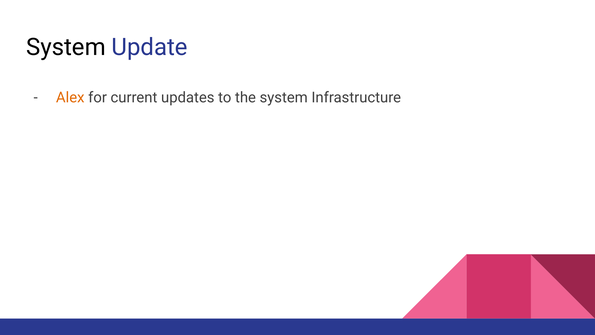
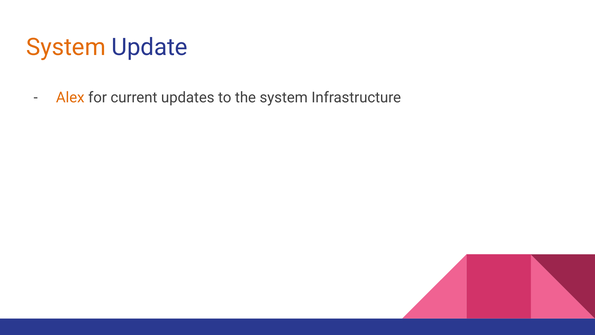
System colour: black -> orange (66, 47)
